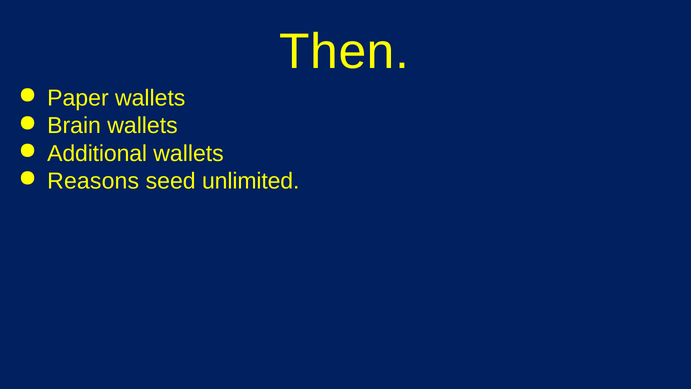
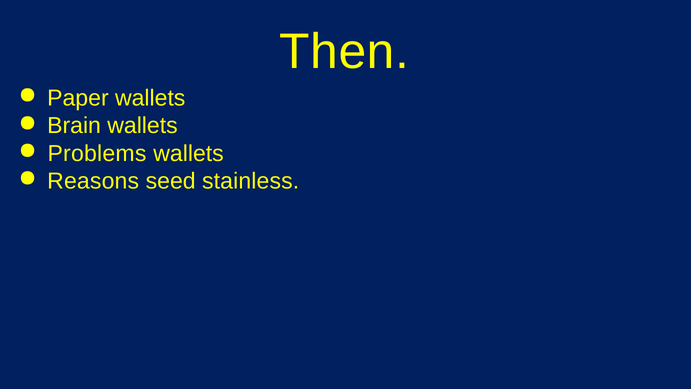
Additional: Additional -> Problems (97, 153)
unlimited: unlimited -> stainless (251, 181)
